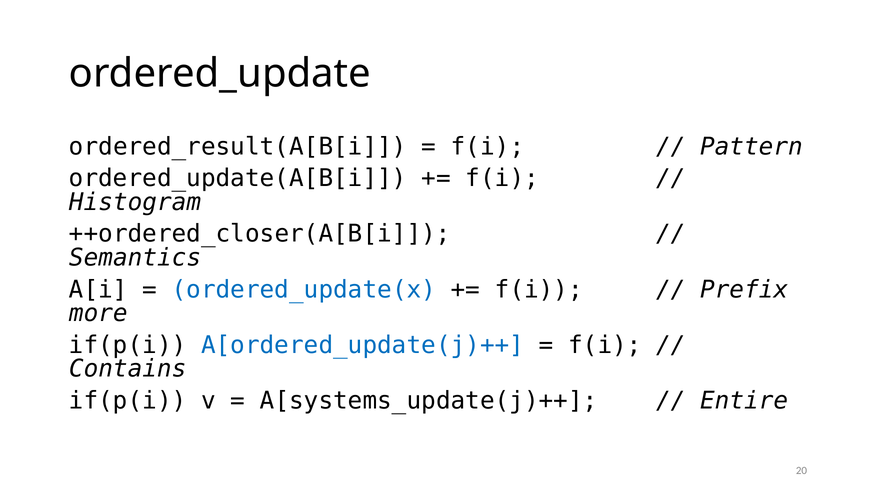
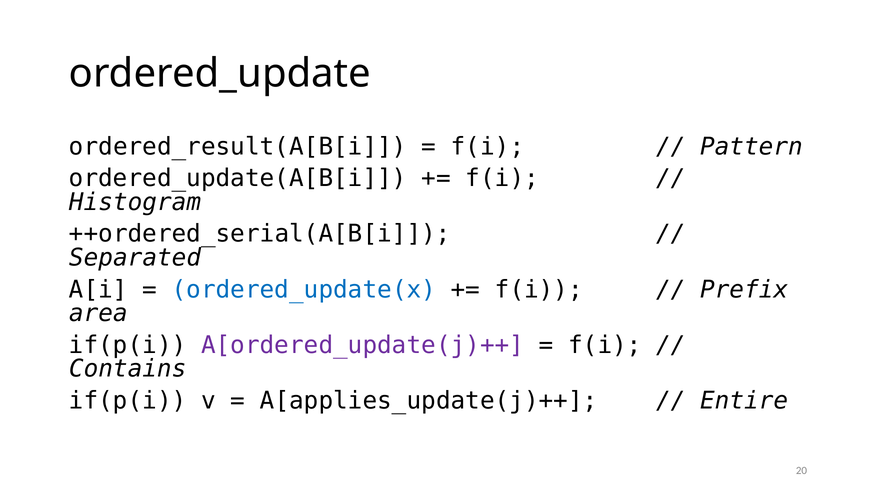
++ordered_closer(A[B[i: ++ordered_closer(A[B[i -> ++ordered_serial(A[B[i (260, 234)
Semantics: Semantics -> Separated (135, 257)
more: more -> area (98, 313)
A[ordered_update(j)++ colour: blue -> purple (363, 345)
A[systems_update(j)++: A[systems_update(j)++ -> A[applies_update(j)++ (429, 400)
